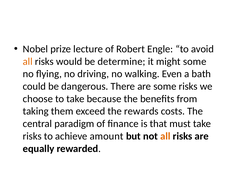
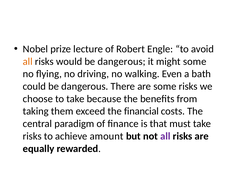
would be determine: determine -> dangerous (122, 62)
rewards: rewards -> financial (141, 112)
all colour: orange -> purple (165, 137)
